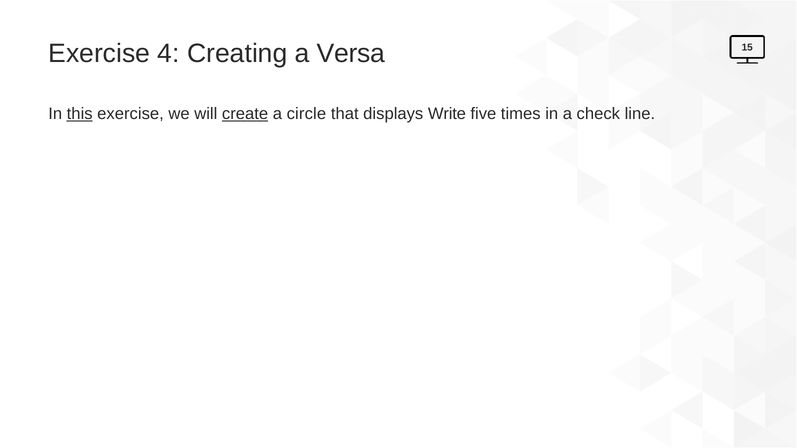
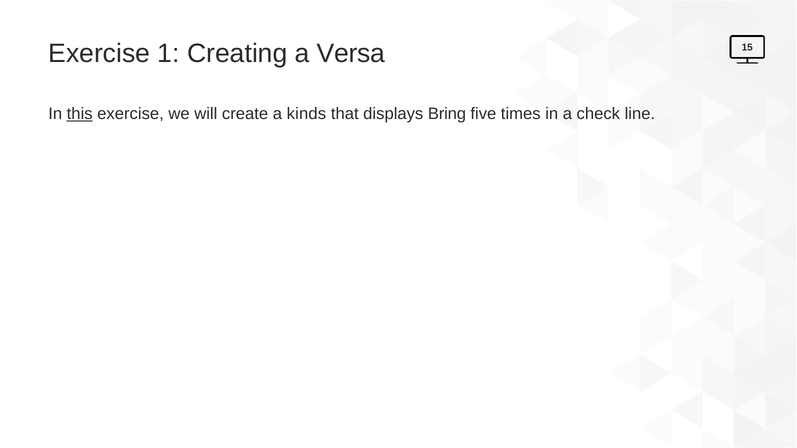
4: 4 -> 1 (169, 54)
create underline: present -> none (245, 114)
circle: circle -> kinds (306, 114)
Write: Write -> Bring (447, 114)
